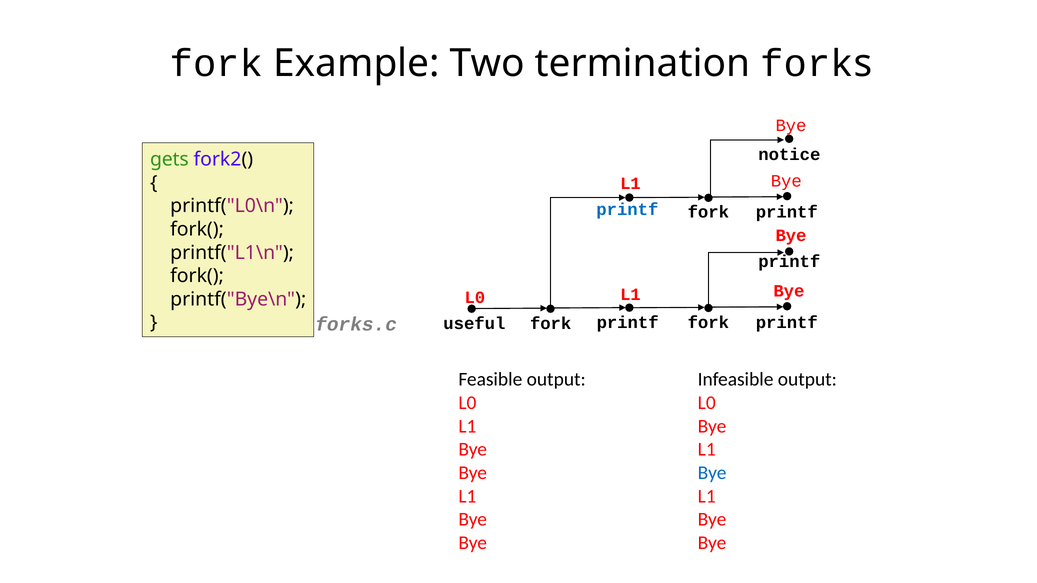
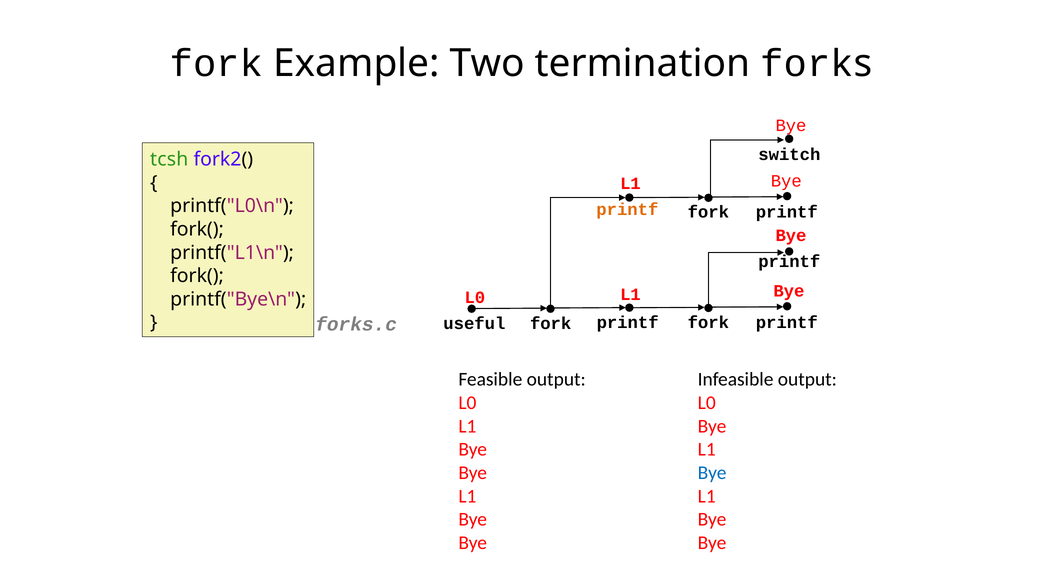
notice: notice -> switch (789, 155)
gets: gets -> tcsh (169, 159)
printf colour: blue -> orange (627, 210)
